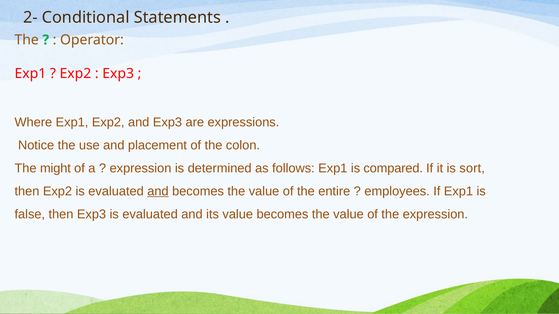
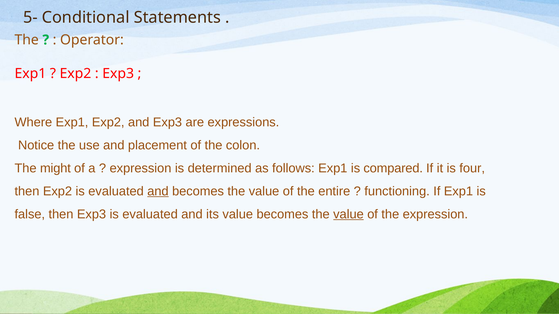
2-: 2- -> 5- (30, 18)
sort: sort -> four (472, 168)
employees: employees -> functioning (397, 191)
value underline: none -> present (348, 214)
